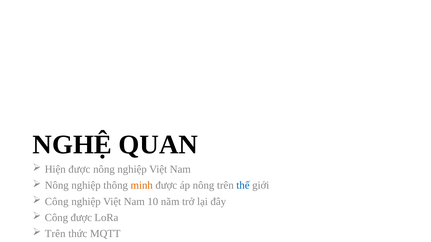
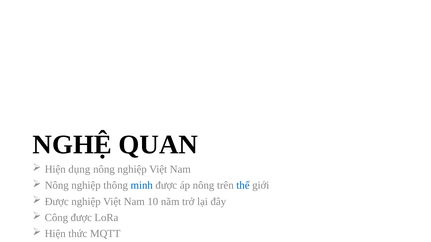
Hiện được: được -> dụng (79, 170)
minh colour: orange -> blue (142, 186)
Công: Công -> Được (57, 202)
Trên: Trên -> Hiện (55, 234)
